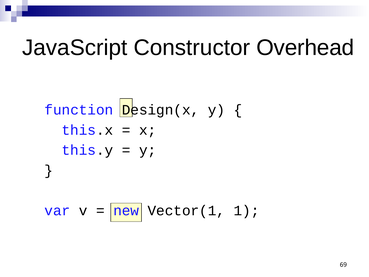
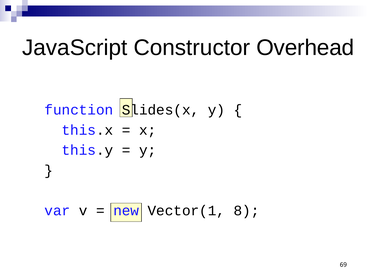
Design(x: Design(x -> Slides(x (161, 110)
1: 1 -> 8 (246, 210)
